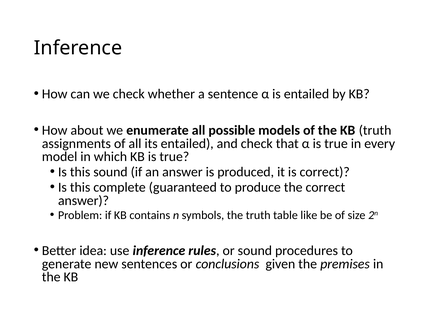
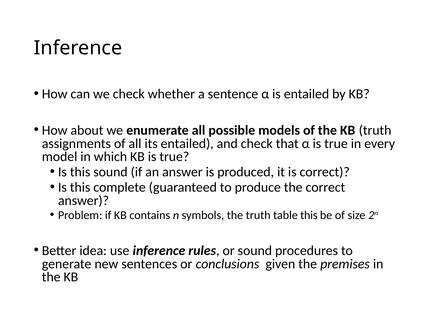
table like: like -> this (309, 216)
